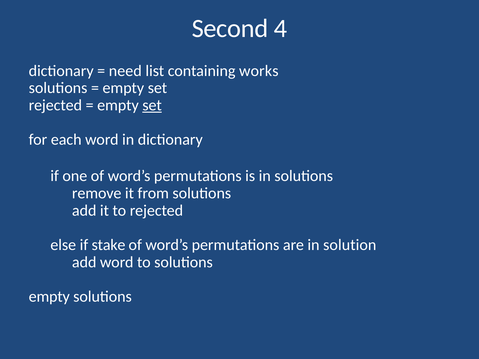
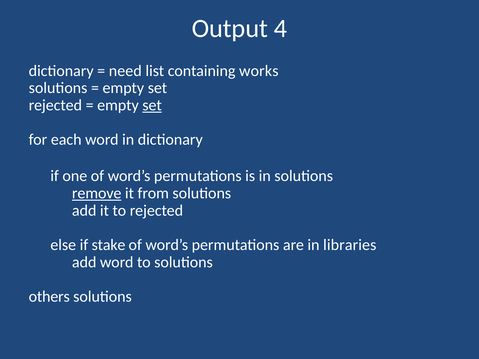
Second: Second -> Output (230, 29)
remove underline: none -> present (97, 193)
solution: solution -> libraries (350, 245)
empty: empty -> others (49, 297)
